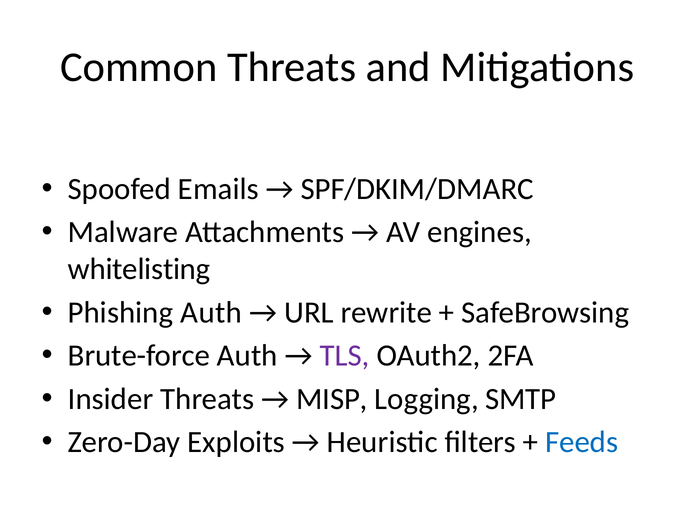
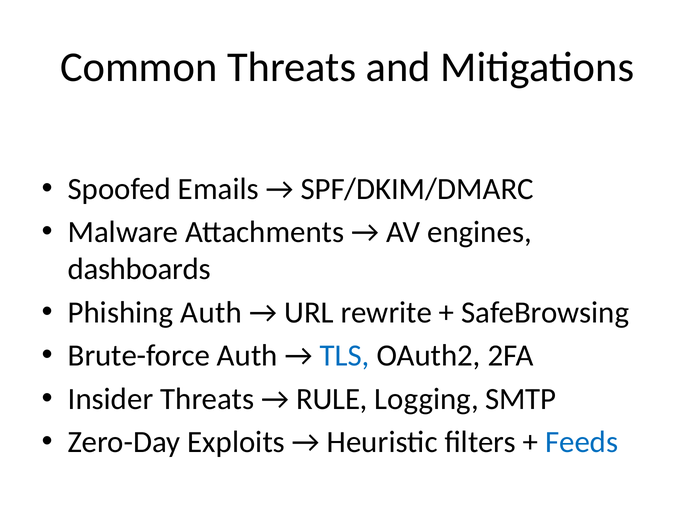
whitelisting: whitelisting -> dashboards (139, 269)
TLS colour: purple -> blue (345, 356)
MISP: MISP -> RULE (332, 399)
